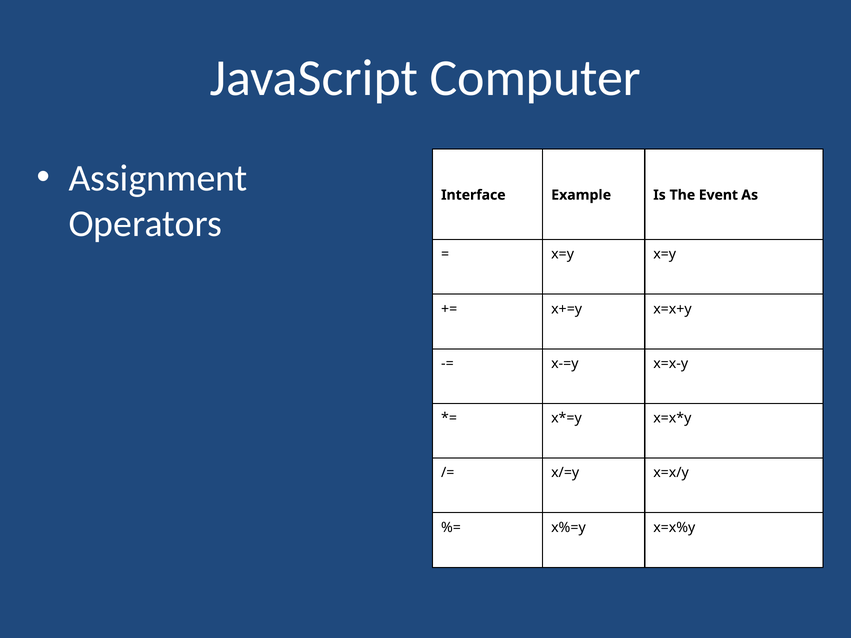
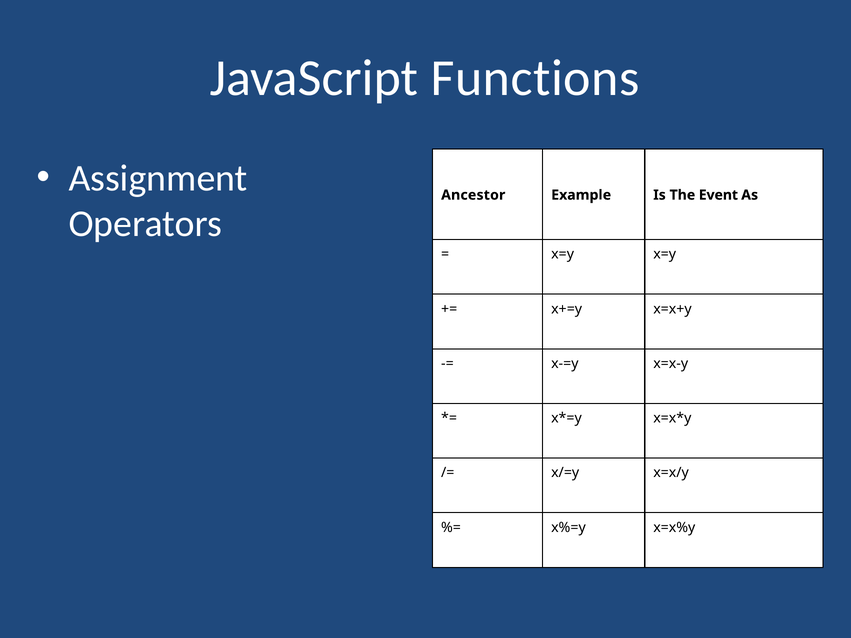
Computer: Computer -> Functions (535, 78)
Interface: Interface -> Ancestor (473, 195)
